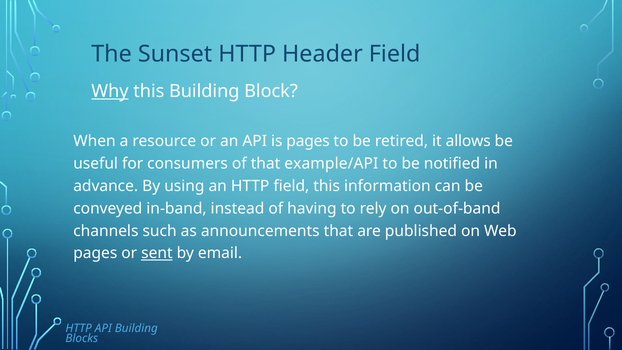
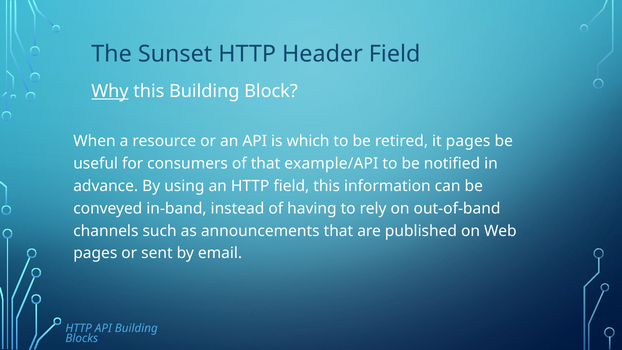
is pages: pages -> which (308, 141)
it allows: allows -> pages (468, 141)
sent underline: present -> none (157, 253)
